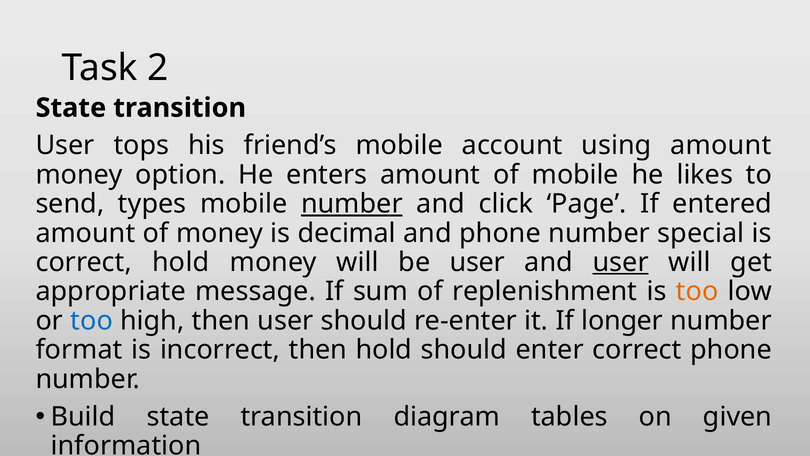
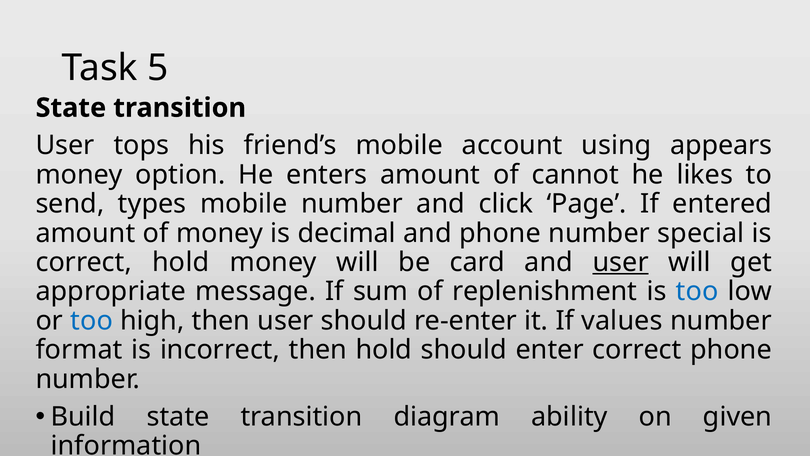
2: 2 -> 5 (158, 68)
using amount: amount -> appears (721, 145)
of mobile: mobile -> cannot (575, 175)
number underline: present -> none (352, 204)
be user: user -> card (477, 262)
too colour: orange -> blue (697, 291)
longer: longer -> values (622, 320)
tables: tables -> ability (569, 416)
